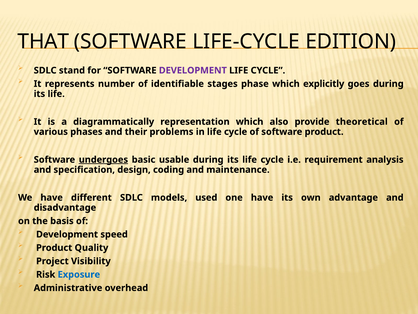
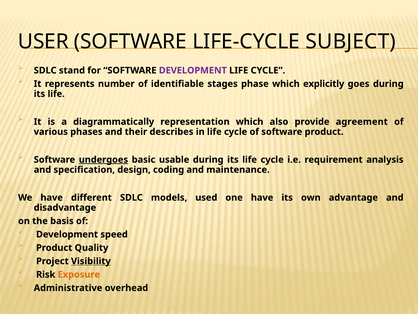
THAT: THAT -> USER (43, 42)
EDITION: EDITION -> SUBJECT (351, 42)
theoretical: theoretical -> agreement (362, 122)
problems: problems -> describes (171, 132)
Visibility underline: none -> present (91, 261)
Exposure colour: blue -> orange (79, 274)
